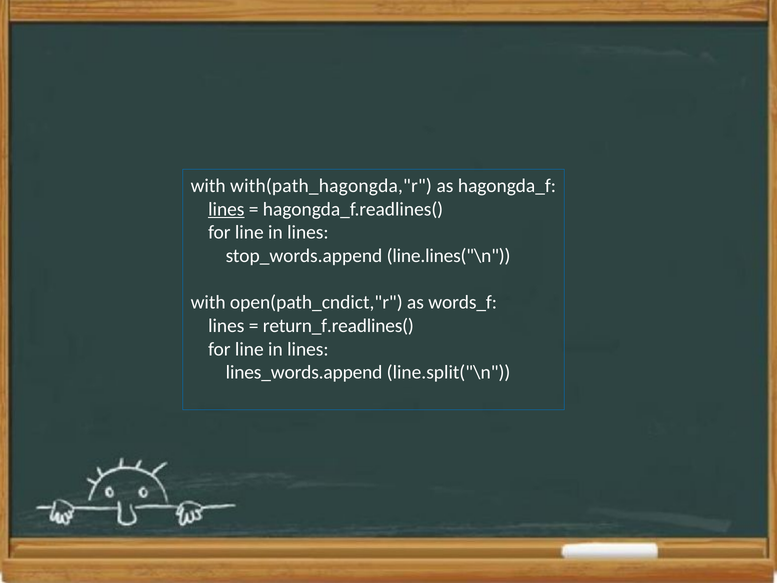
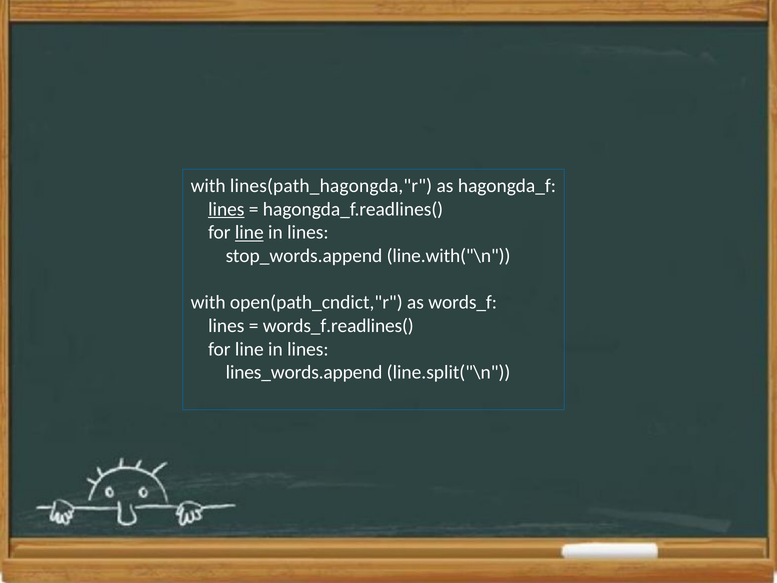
with(path_hagongda,"r: with(path_hagongda,"r -> lines(path_hagongda,"r (331, 186)
line underline: none -> present (249, 232)
line.lines("\n: line.lines("\n -> line.with("\n (449, 256)
return_f.readlines(: return_f.readlines( -> words_f.readlines( (338, 326)
